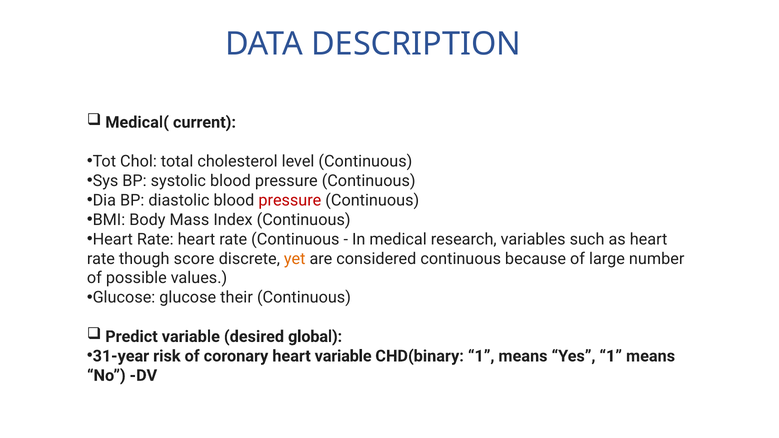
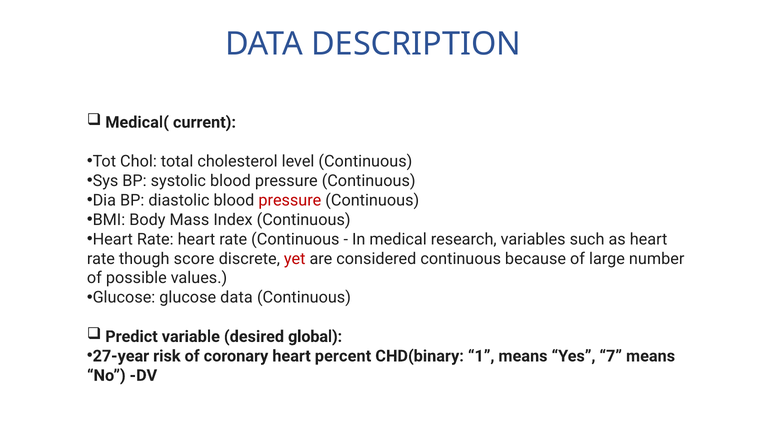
yet colour: orange -> red (295, 259)
glucose their: their -> data (237, 298)
31-year: 31-year -> 27-year (121, 356)
heart variable: variable -> percent (343, 356)
Yes 1: 1 -> 7 (611, 356)
